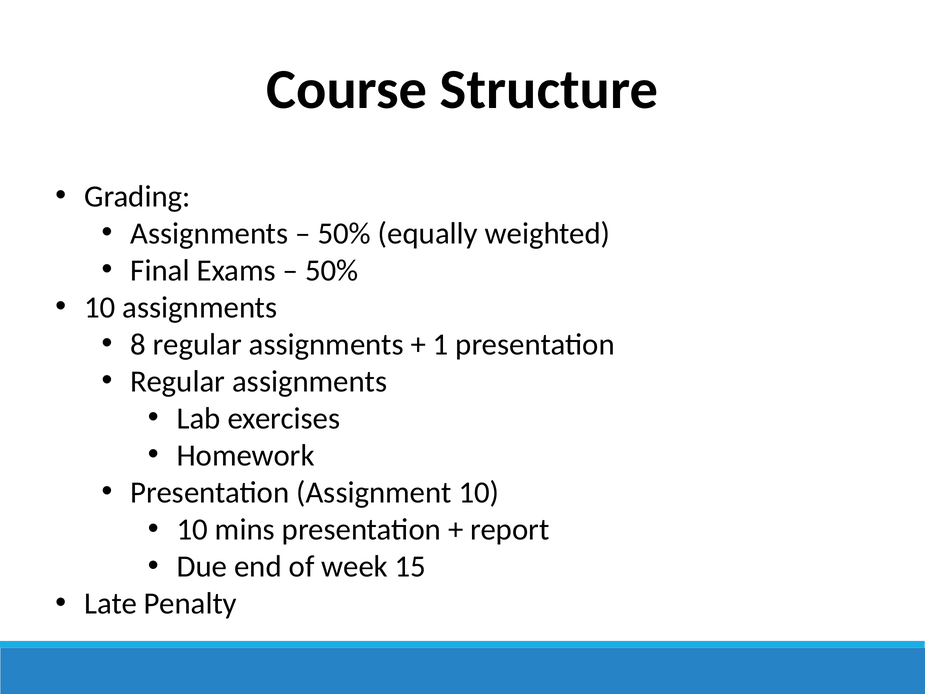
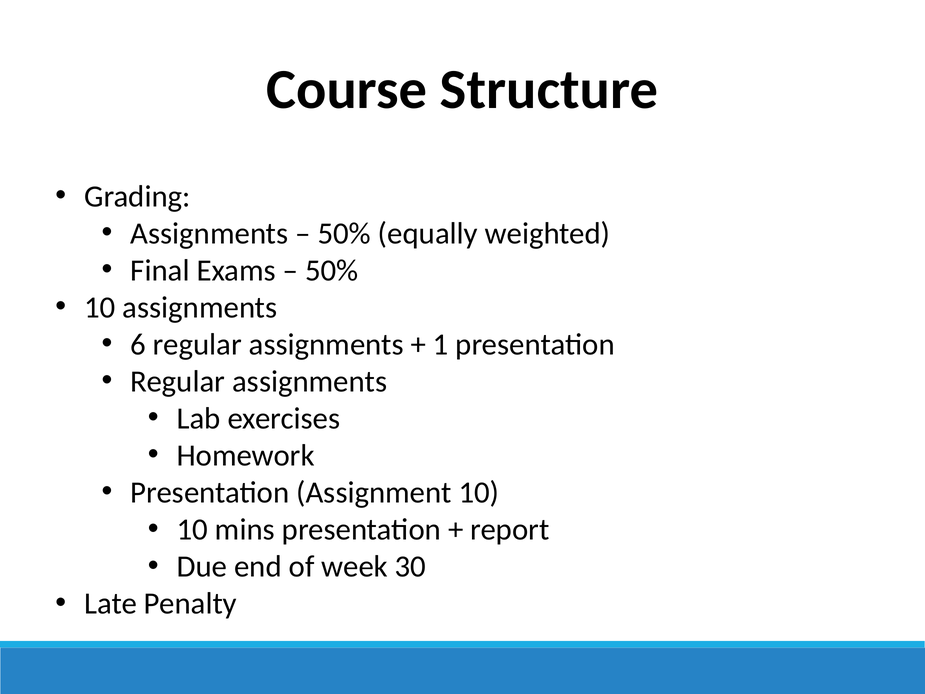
8: 8 -> 6 (138, 344)
15: 15 -> 30 (410, 566)
